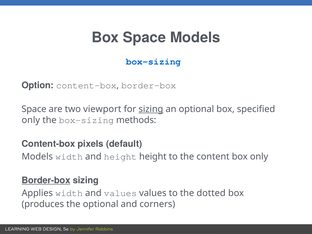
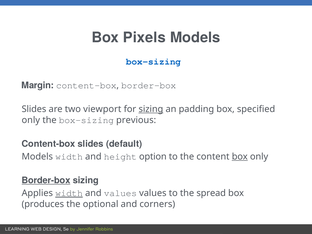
Box Space: Space -> Pixels (144, 38)
Option: Option -> Margin (38, 85)
Space: Space -> Slides (34, 109)
an optional: optional -> padding (196, 109)
methods: methods -> previous (136, 120)
Content-box pixels: pixels -> slides (91, 144)
height height: height -> option (153, 157)
box underline: none -> present (240, 157)
width underline: none -> present (69, 193)
dotted: dotted -> spread (211, 193)
